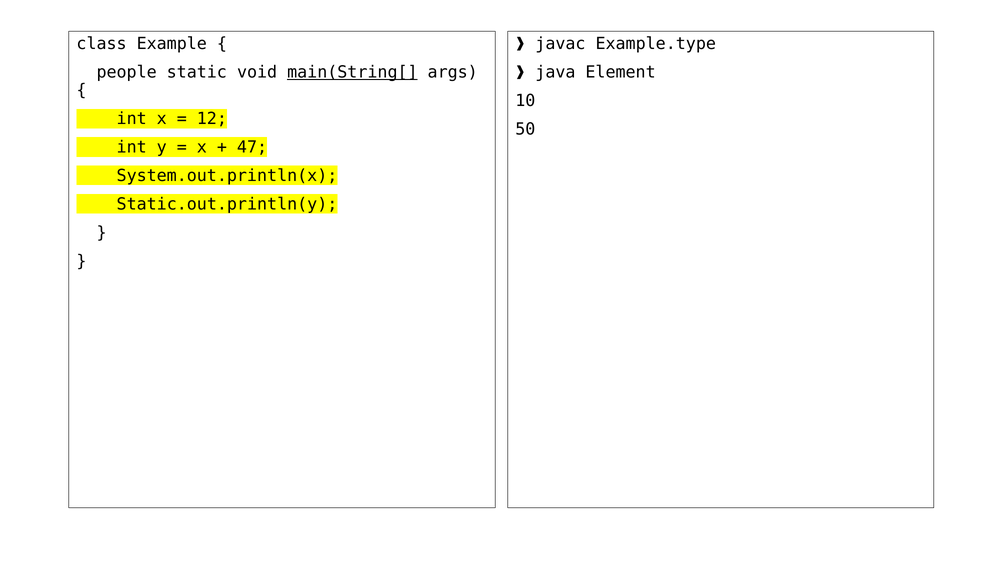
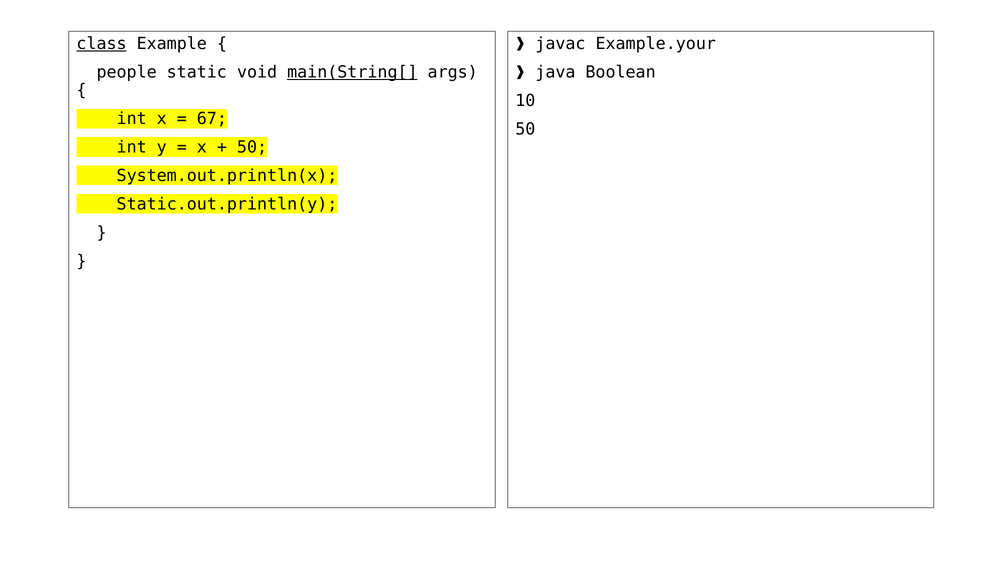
class underline: none -> present (102, 44)
Example.type: Example.type -> Example.your (656, 44)
Element: Element -> Boolean (621, 72)
12: 12 -> 67 (212, 119)
47: 47 -> 50 (252, 147)
